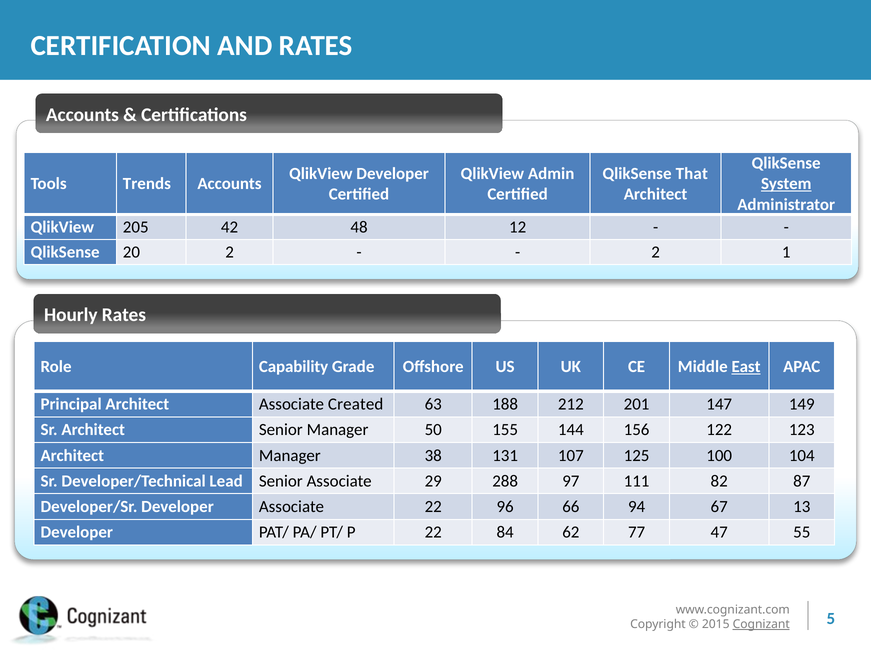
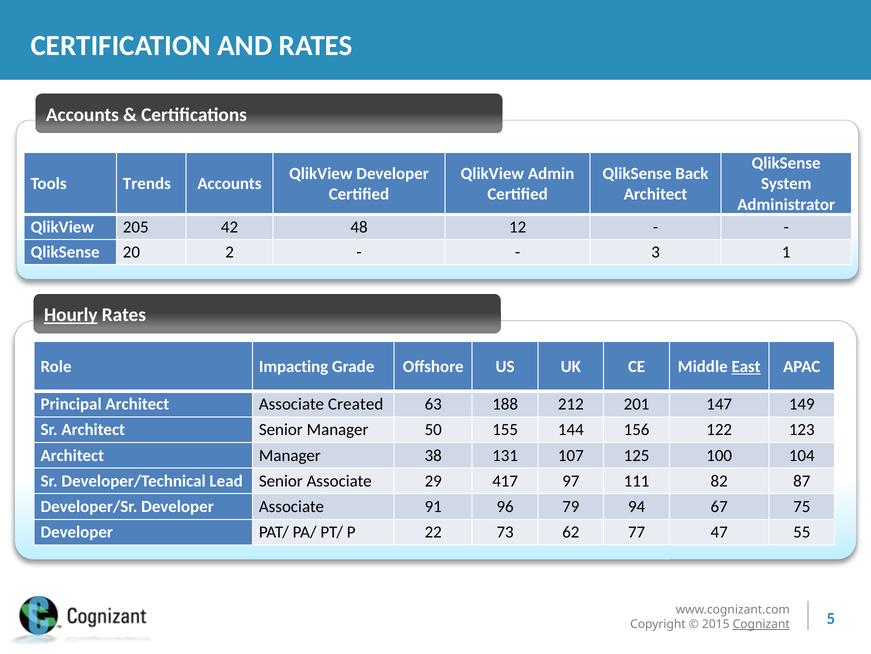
That: That -> Back (692, 173)
System underline: present -> none (786, 184)
2: 2 -> 3 (656, 252)
Hourly underline: none -> present (71, 315)
Capability: Capability -> Impacting (294, 366)
288: 288 -> 417 (505, 481)
Associate 22: 22 -> 91 (433, 506)
66: 66 -> 79 (571, 506)
13: 13 -> 75 (802, 506)
84: 84 -> 73 (505, 532)
